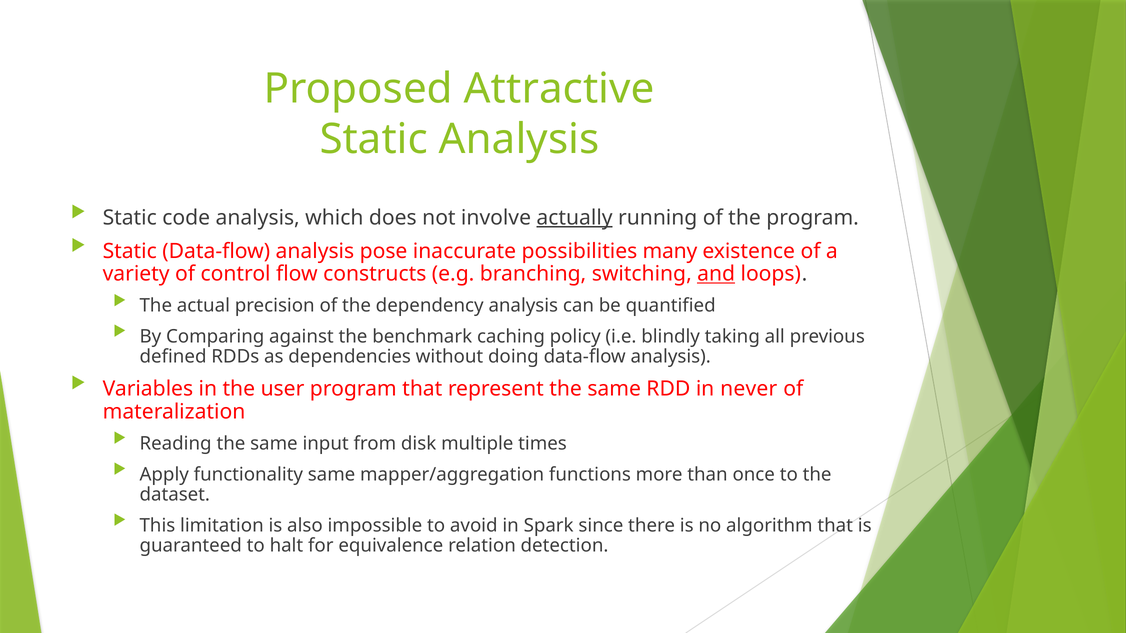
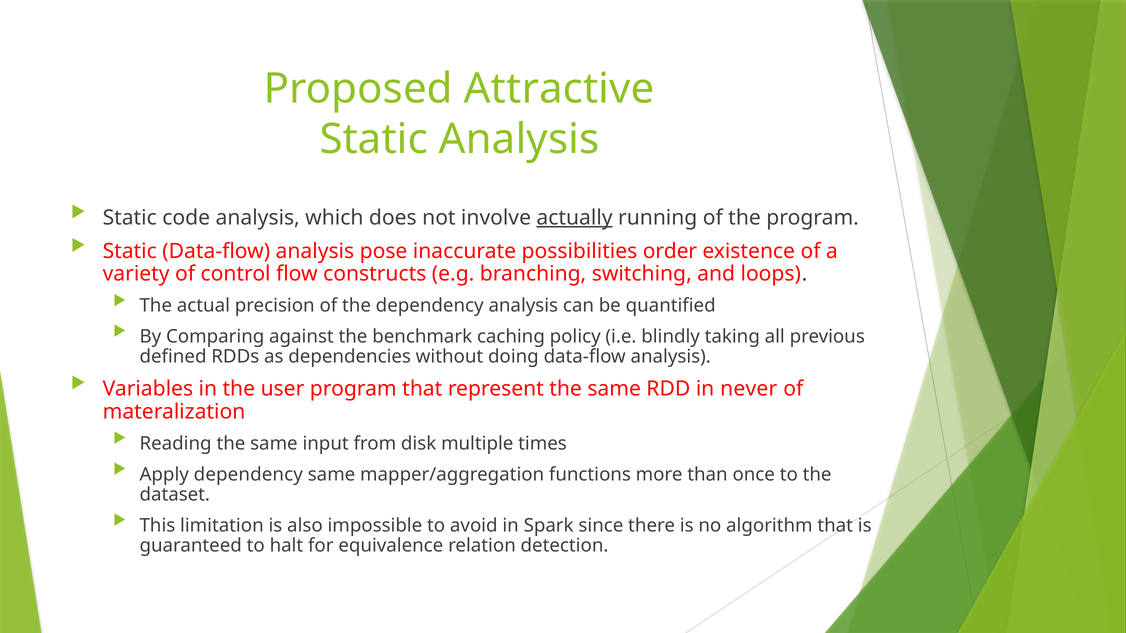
many: many -> order (670, 251)
and underline: present -> none (716, 274)
Apply functionality: functionality -> dependency (248, 475)
